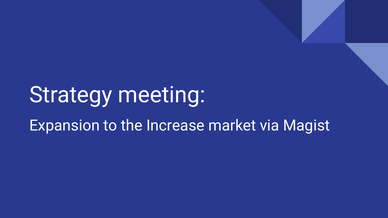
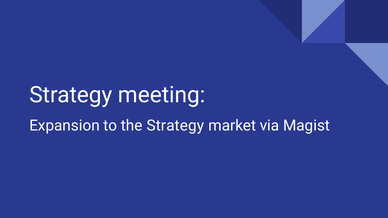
the Increase: Increase -> Strategy (175, 126)
